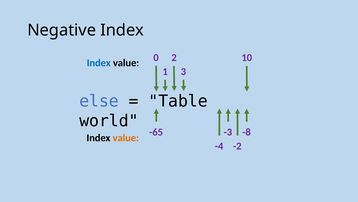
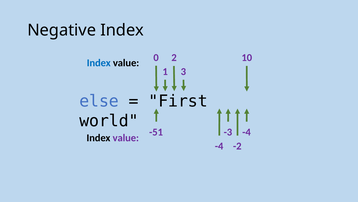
Table: Table -> First (178, 101)
-65: -65 -> -51 (156, 132)
-8: -8 -> -4 (246, 132)
value colour: orange -> purple (126, 137)
